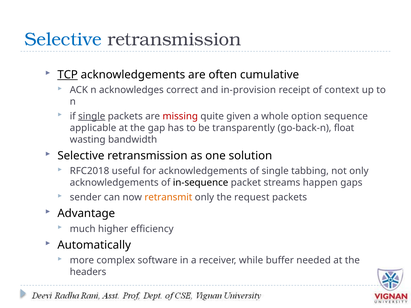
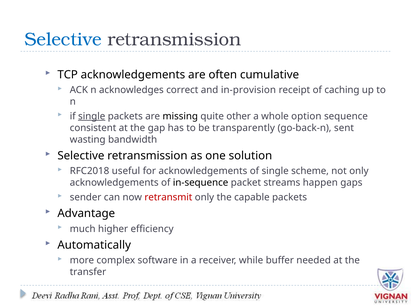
TCP underline: present -> none (68, 75)
context: context -> caching (342, 90)
missing colour: red -> black (180, 116)
given: given -> other (239, 116)
applicable: applicable -> consistent (93, 128)
float: float -> sent (344, 128)
tabbing: tabbing -> scheme (310, 171)
retransmit colour: orange -> red (168, 197)
request: request -> capable (252, 197)
headers: headers -> transfer (88, 272)
